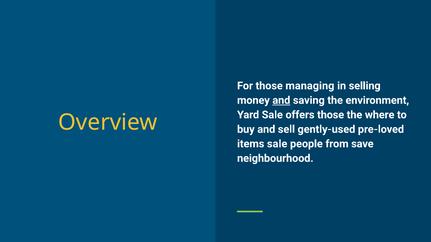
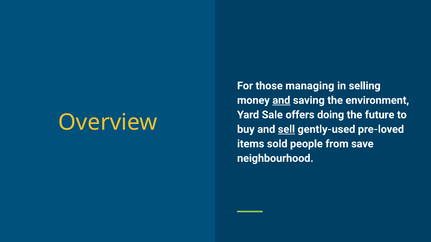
offers those: those -> doing (331, 115)
where: where -> future (380, 115)
sell underline: none -> present (286, 130)
items sale: sale -> sold (277, 144)
